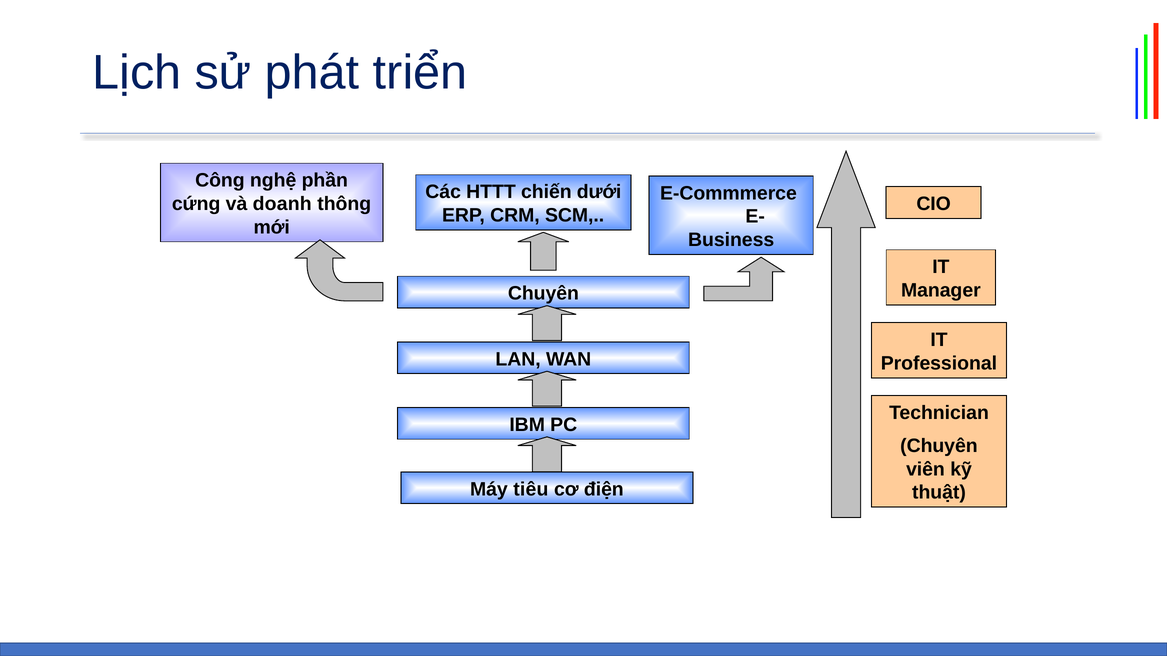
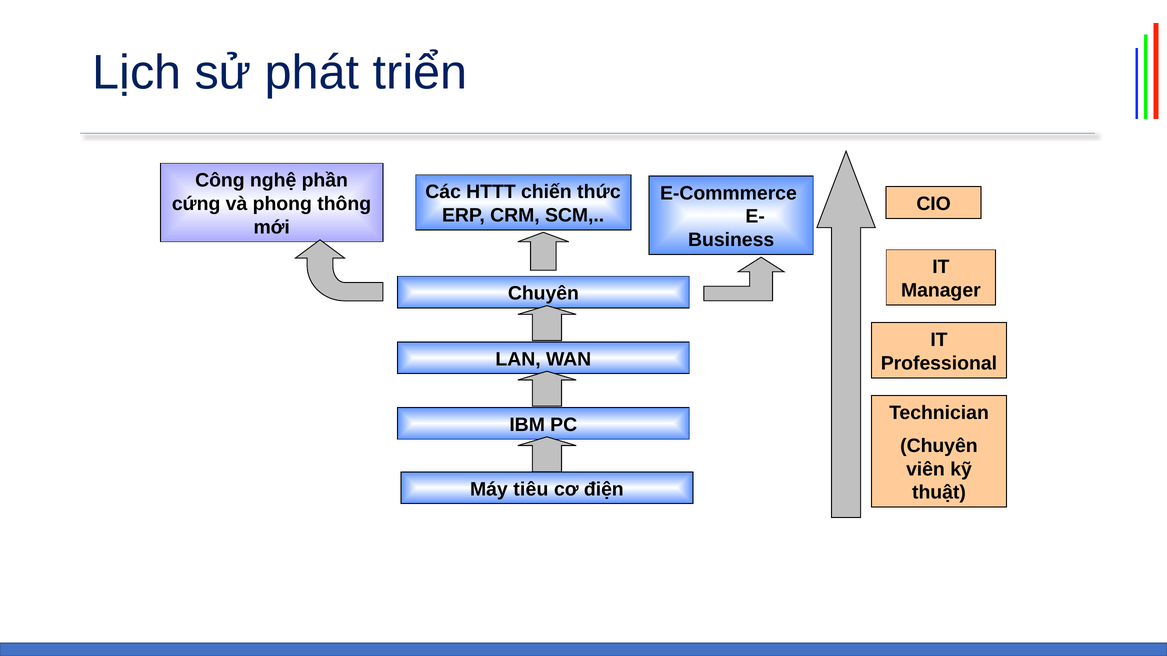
dưới: dưới -> thức (599, 192)
doanh: doanh -> phong (282, 204)
